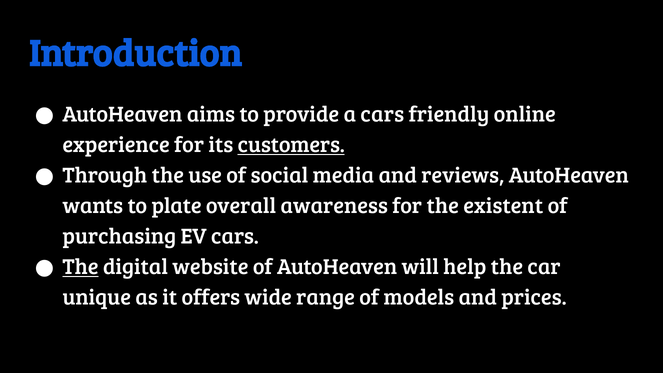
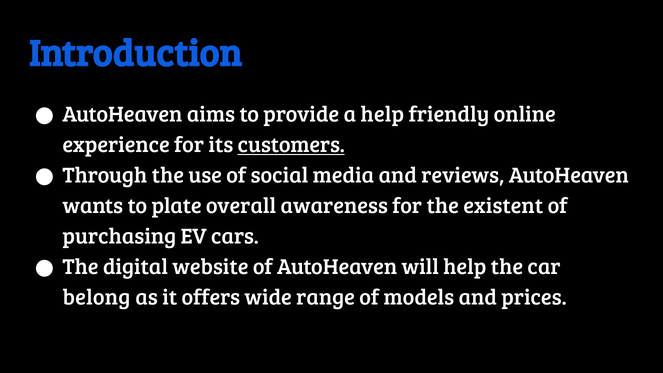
a cars: cars -> help (382, 114)
The underline: present -> none (80, 267)
unique: unique -> belong (97, 297)
